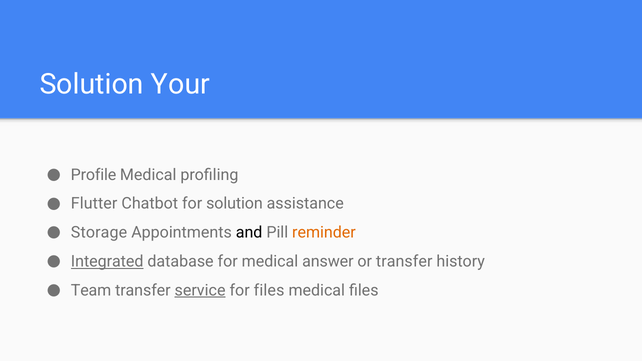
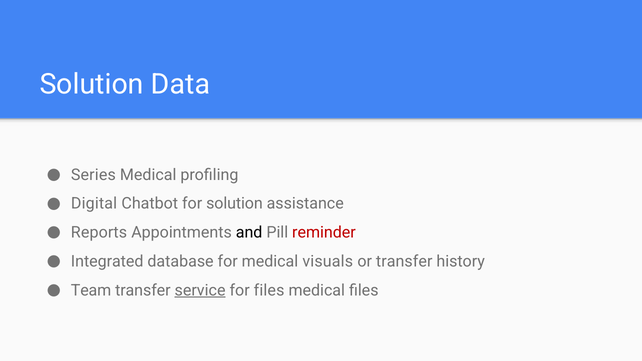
Your: Your -> Data (181, 84)
Profile: Profile -> Series (93, 175)
Flutter: Flutter -> Digital (94, 204)
Storage: Storage -> Reports (99, 233)
reminder colour: orange -> red (324, 233)
Integrated underline: present -> none (107, 262)
answer: answer -> visuals (328, 262)
